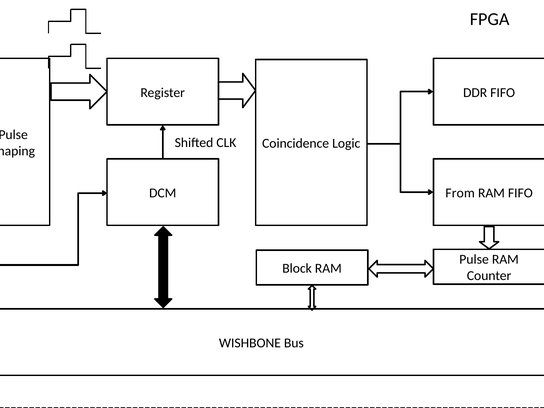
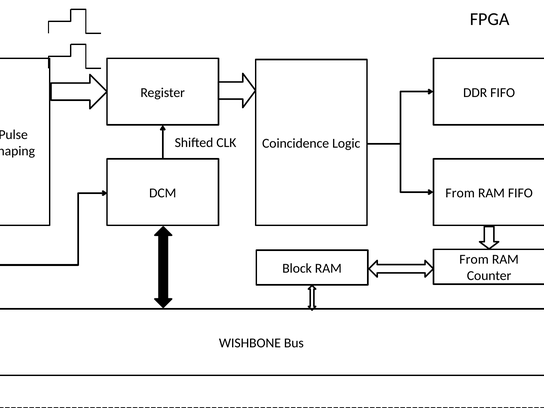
Pulse: Pulse -> From (474, 259)
